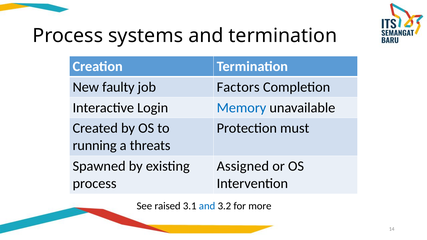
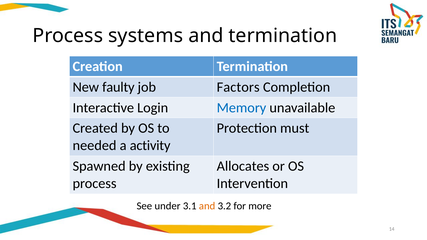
running: running -> needed (95, 146)
threats: threats -> activity (150, 146)
Assigned: Assigned -> Allocates (243, 166)
raised: raised -> under (168, 206)
and colour: blue -> orange (207, 206)
